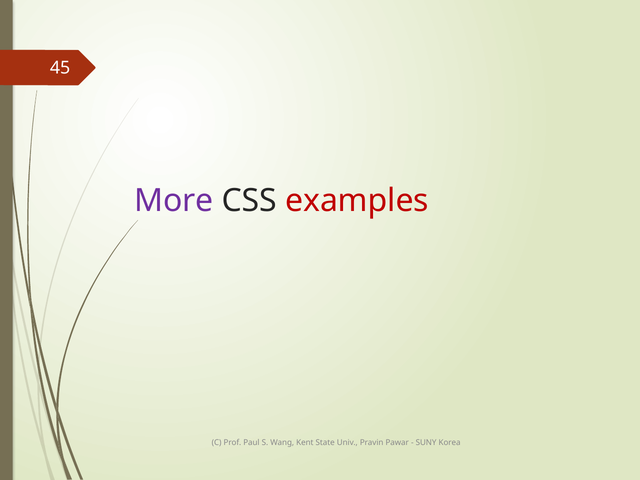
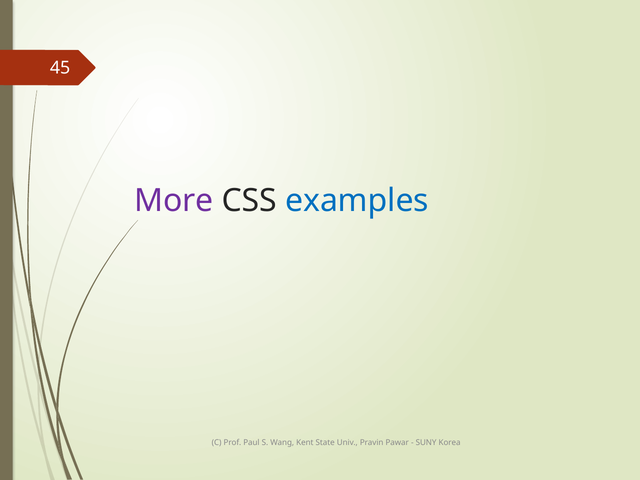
examples colour: red -> blue (357, 201)
